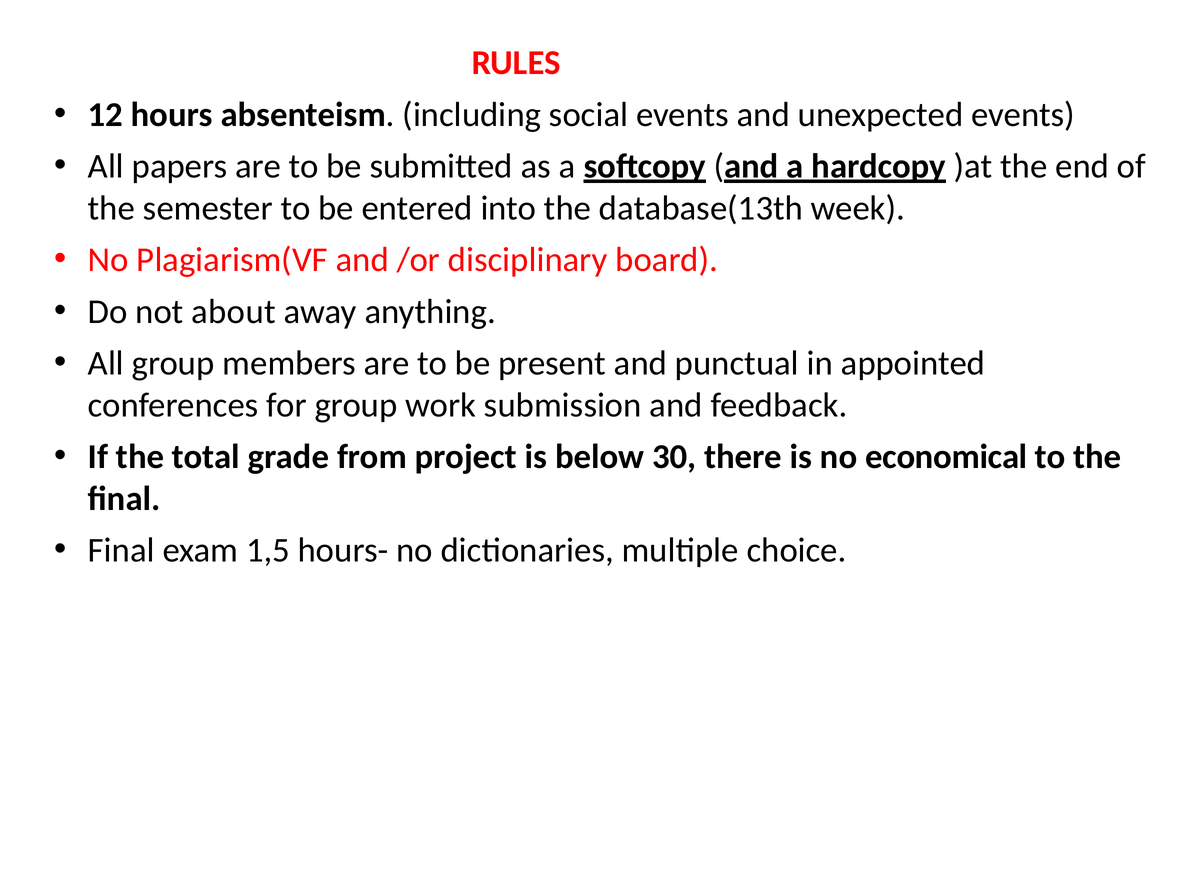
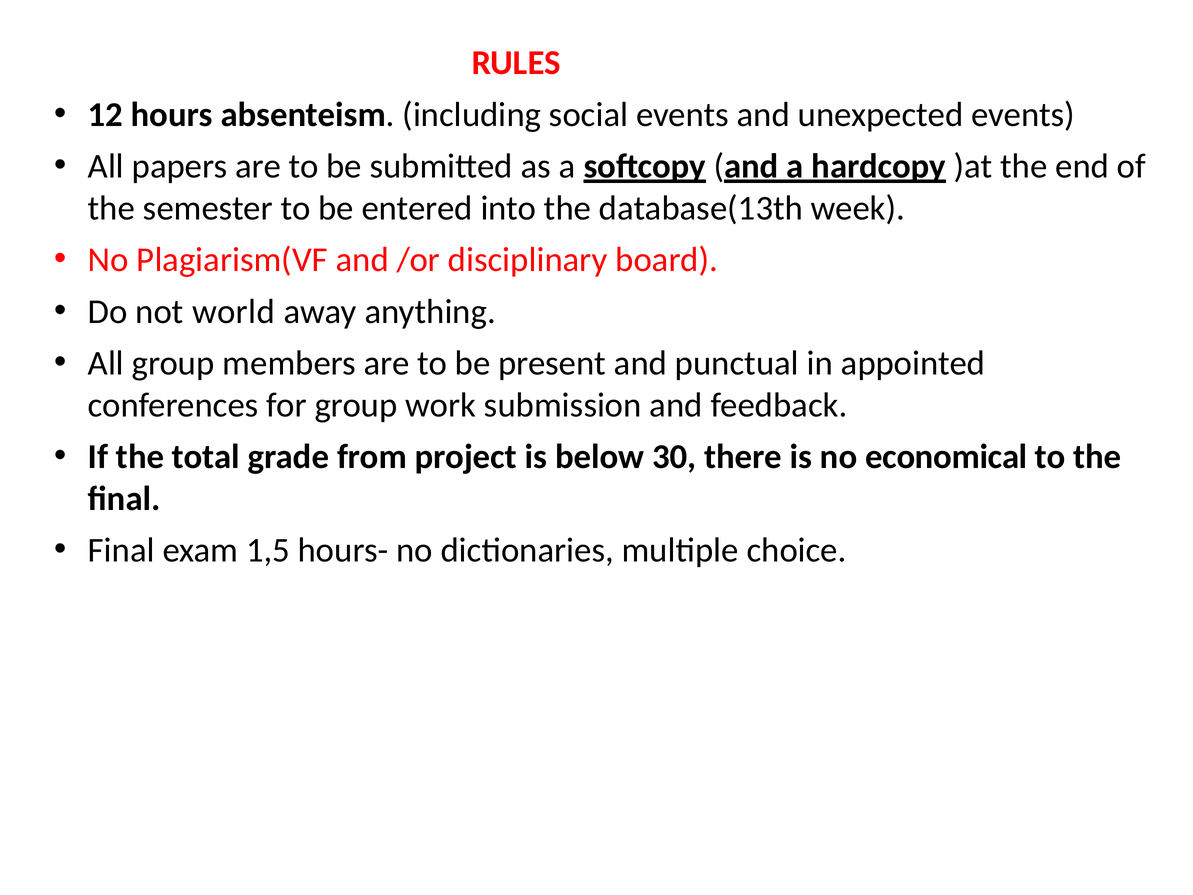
about: about -> world (234, 311)
